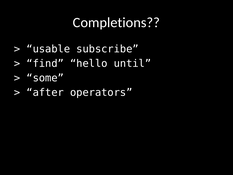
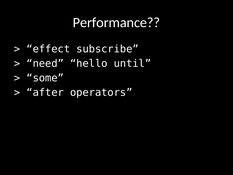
Completions: Completions -> Performance (116, 23)
usable: usable -> effect (48, 49)
find: find -> need (45, 63)
